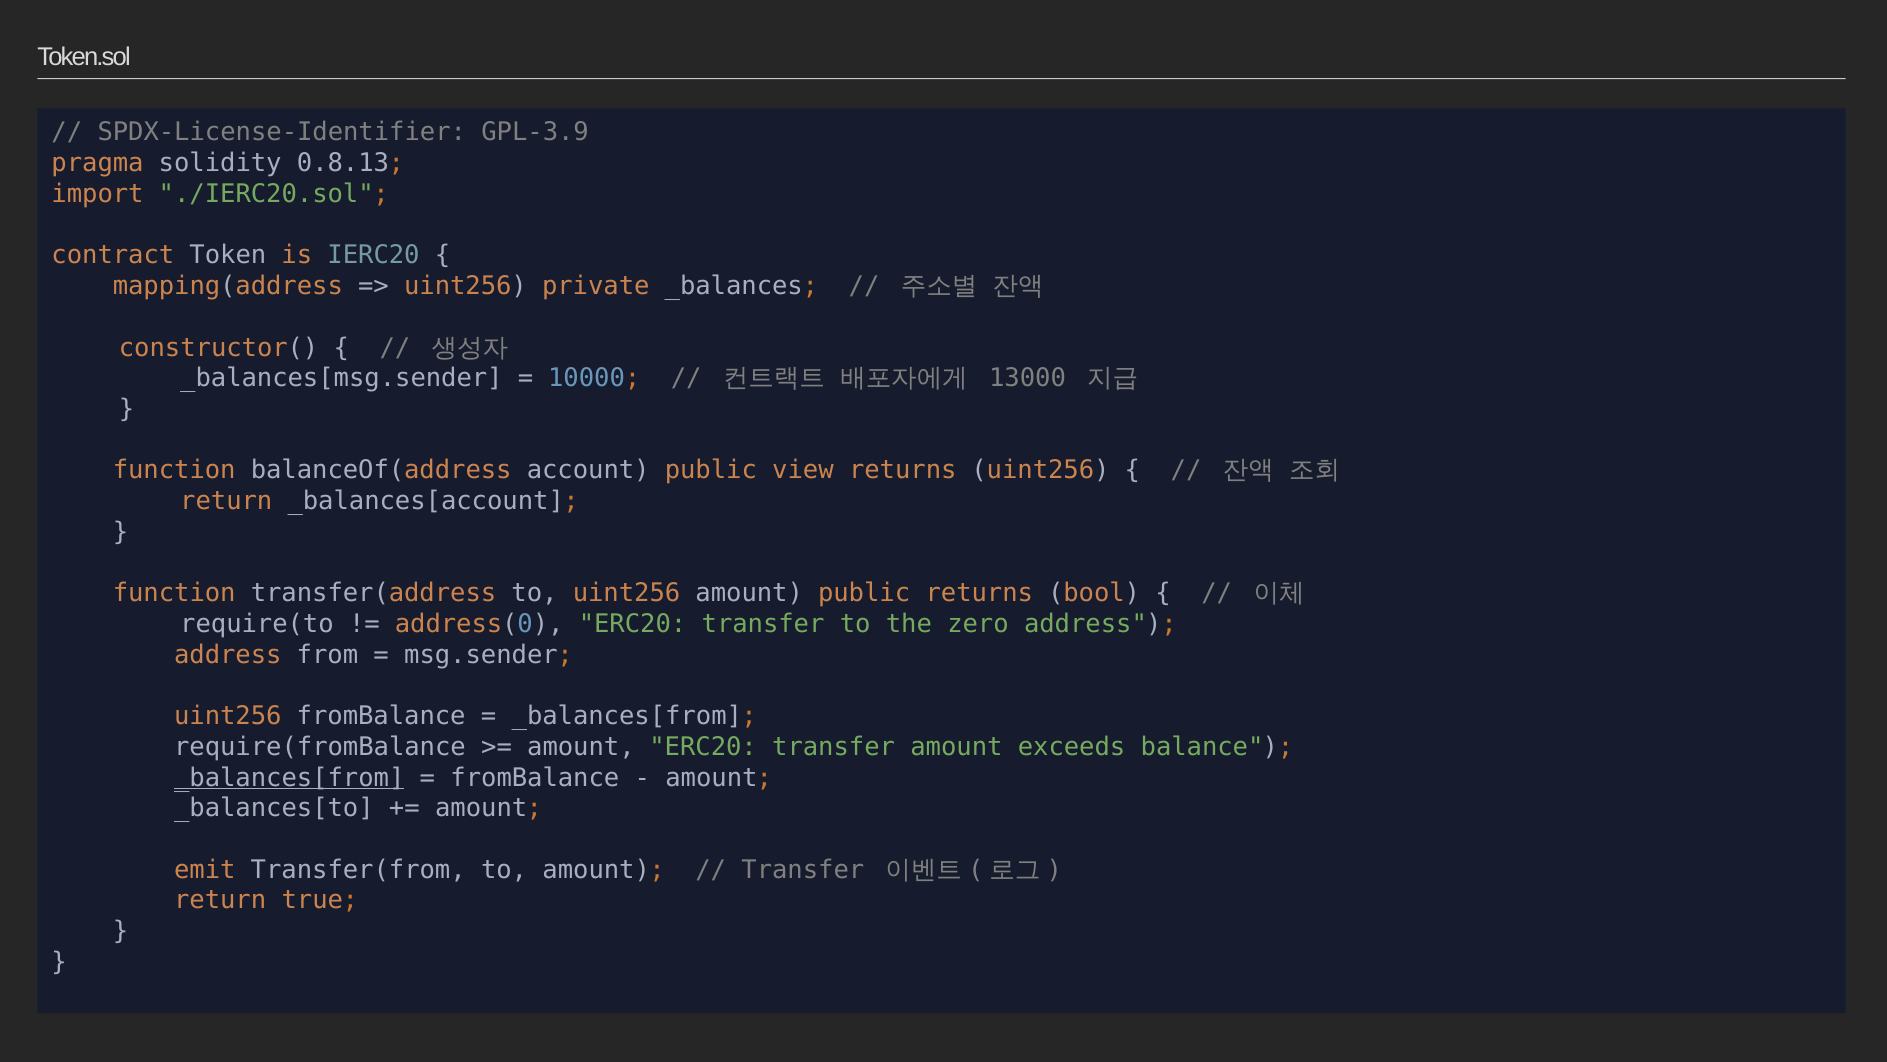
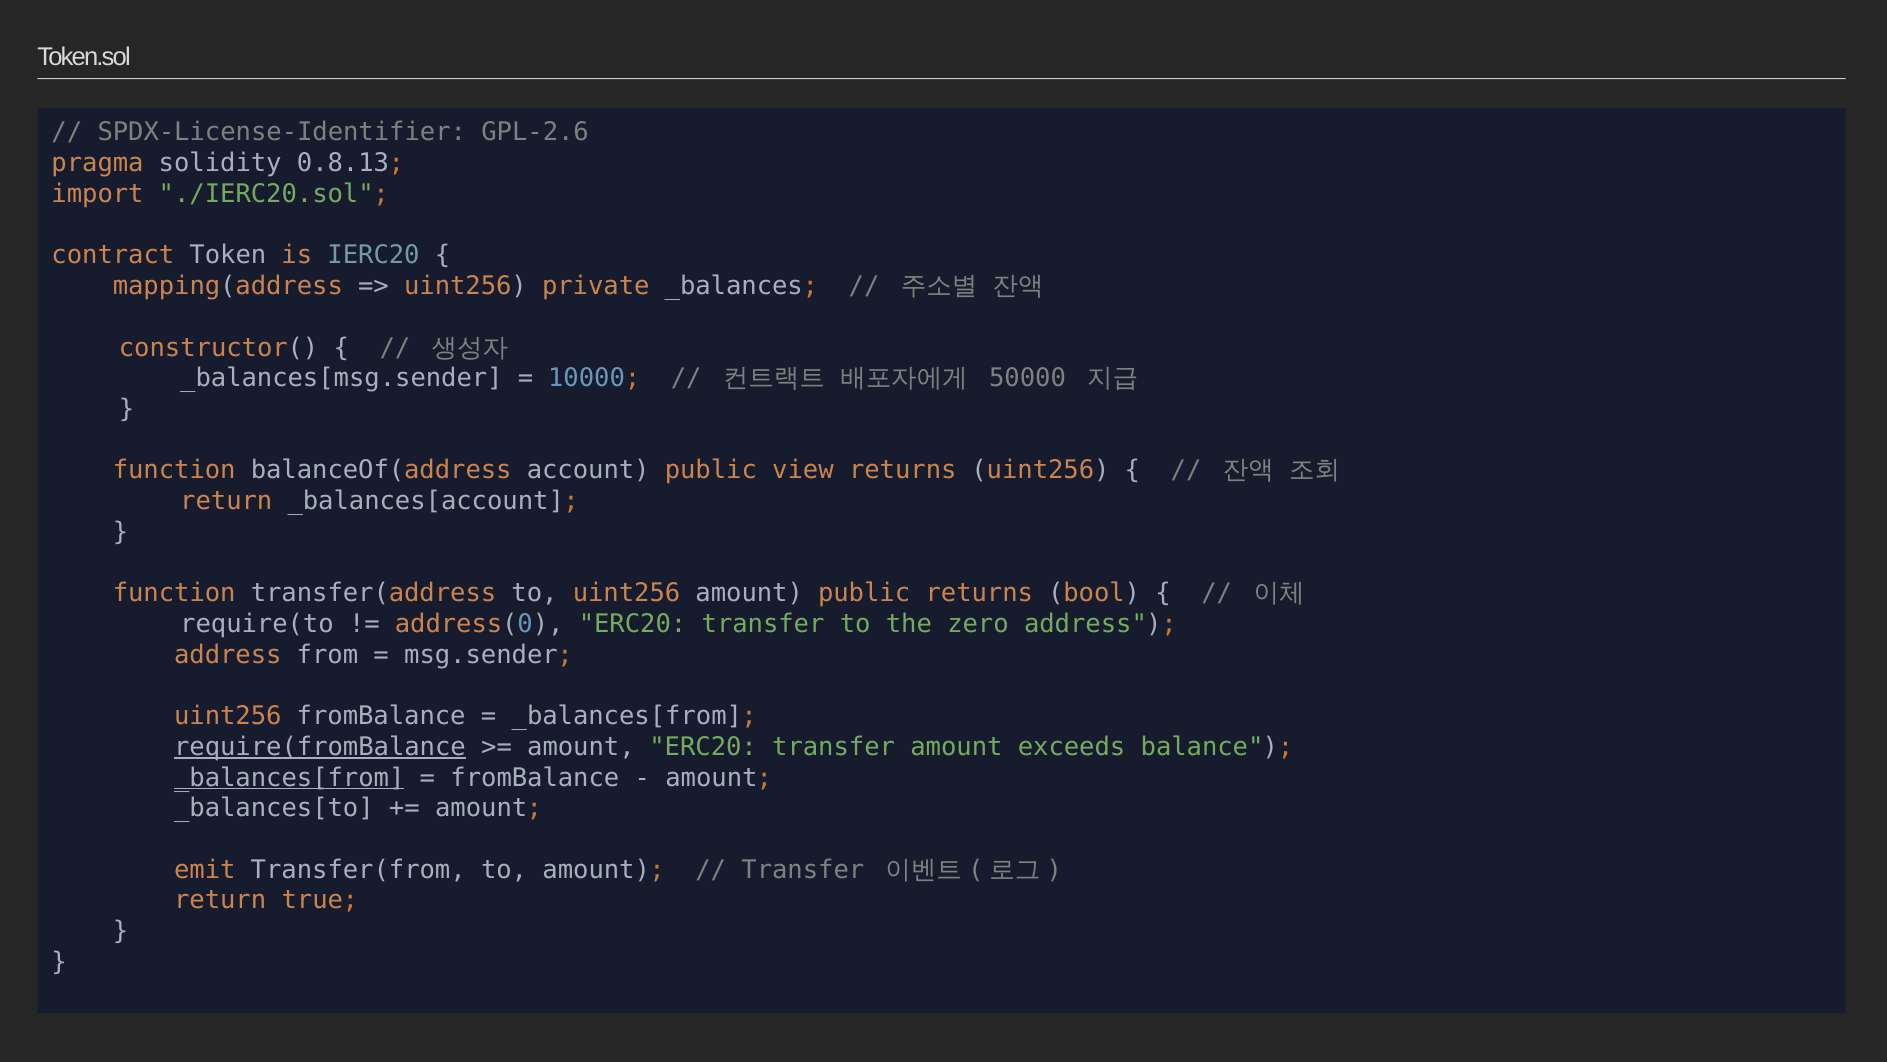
GPL-3.9: GPL-3.9 -> GPL-2.6 (535, 132)
13000: 13000 -> 50000 (1027, 378)
require(fromBalance underline: none -> present (320, 746)
